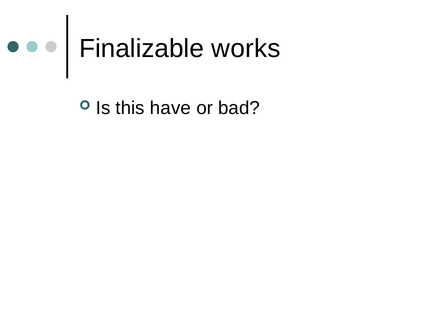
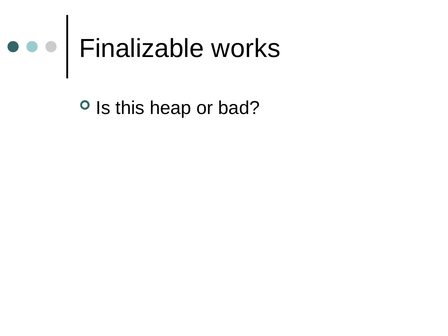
have: have -> heap (171, 108)
